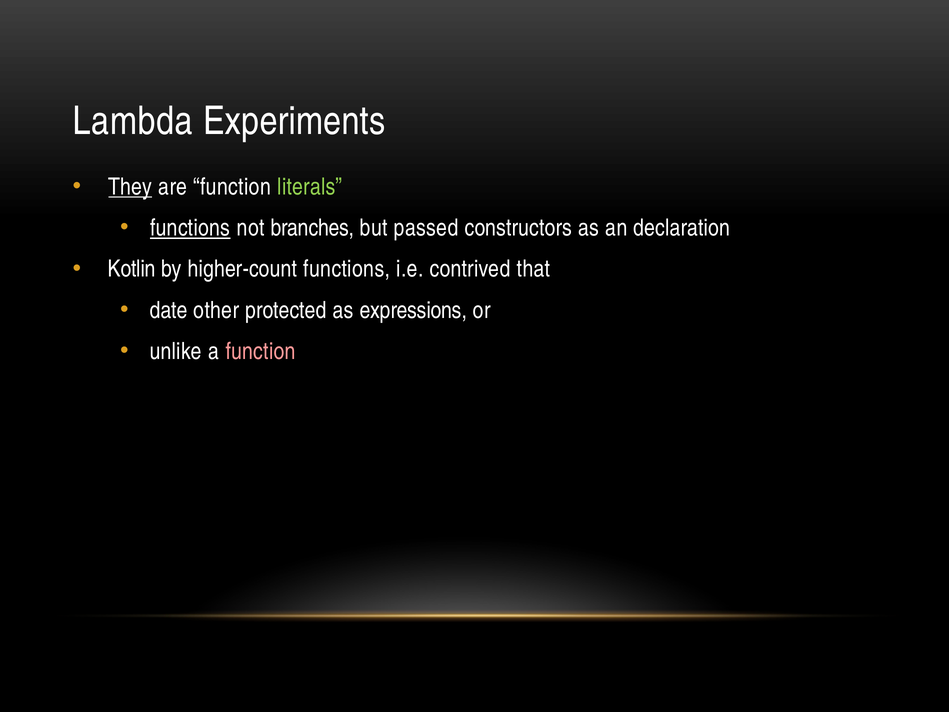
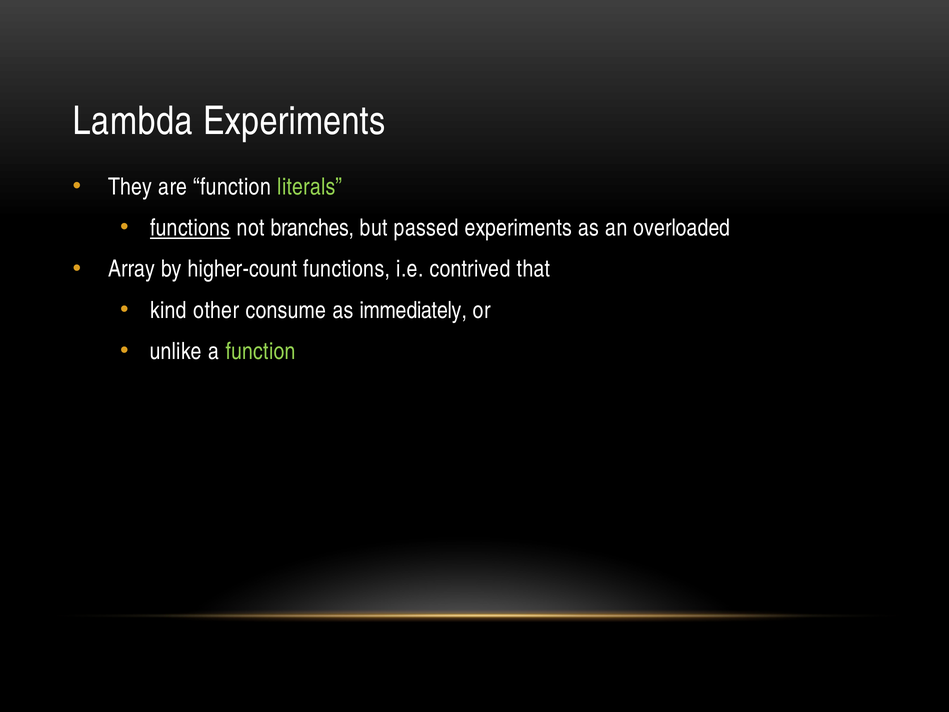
They underline: present -> none (130, 187)
passed constructors: constructors -> experiments (518, 228)
declaration: declaration -> overloaded (682, 228)
Kotlin: Kotlin -> Array (132, 269)
date: date -> kind (168, 310)
protected: protected -> consume (286, 310)
expressions: expressions -> immediately (413, 310)
function colour: pink -> light green (261, 351)
